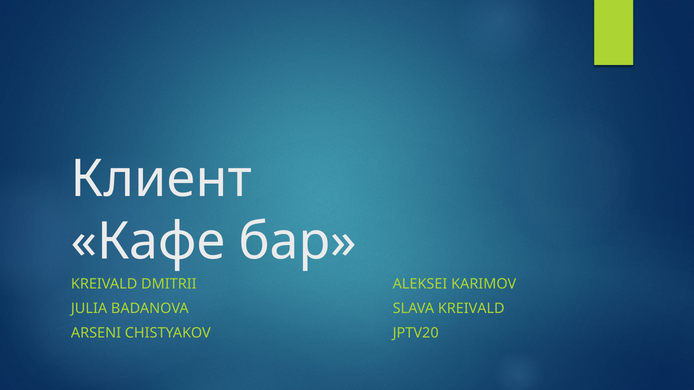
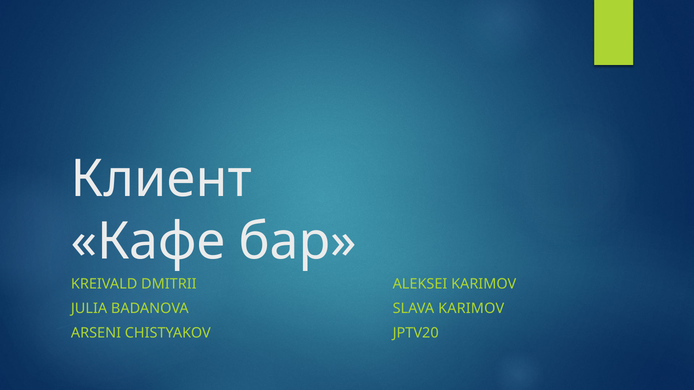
SLAVA KREIVALD: KREIVALD -> KARIMOV (471, 309)
